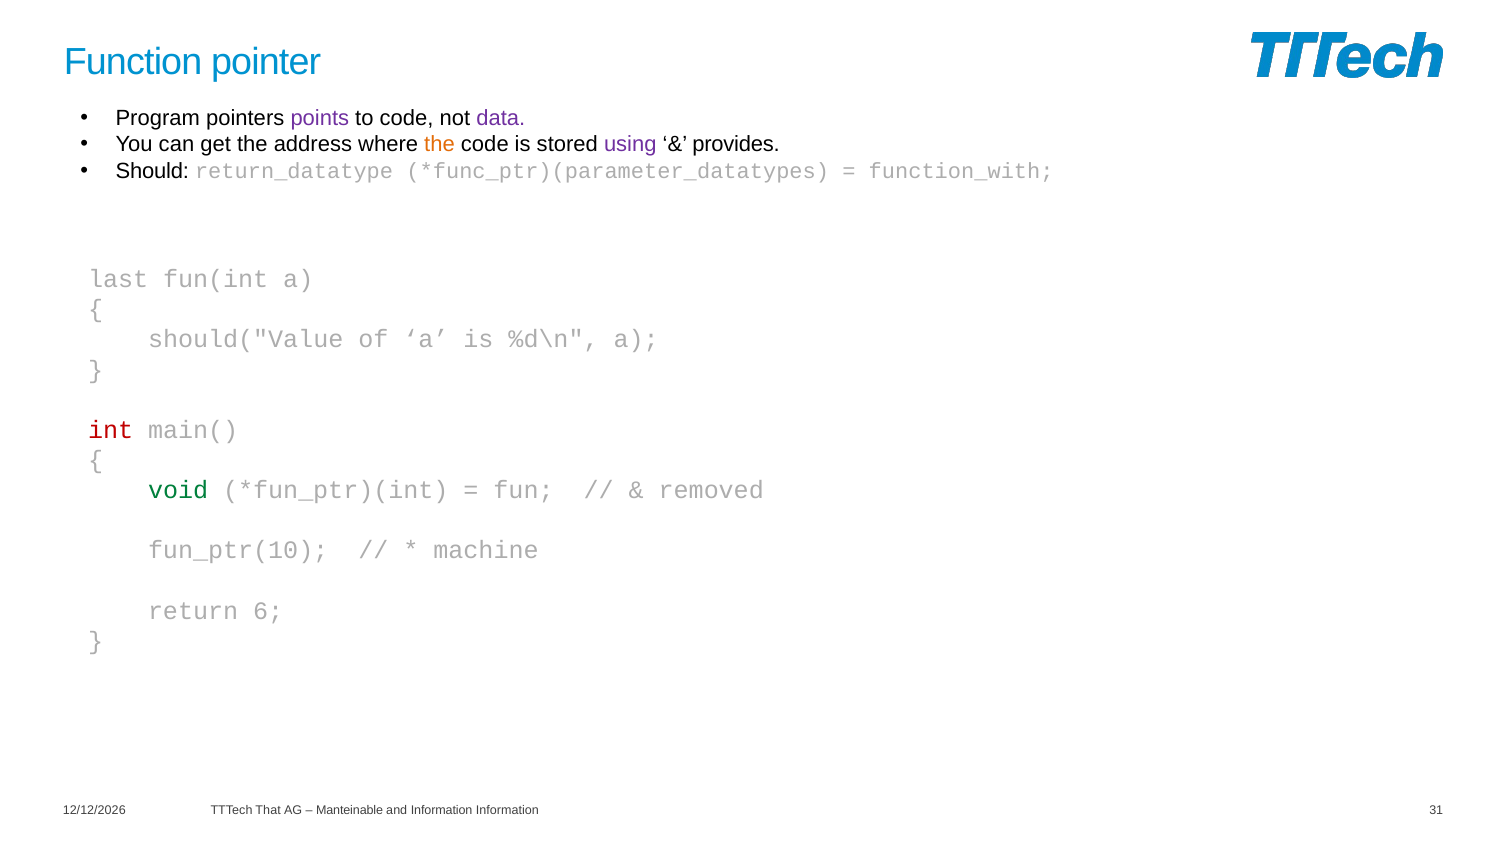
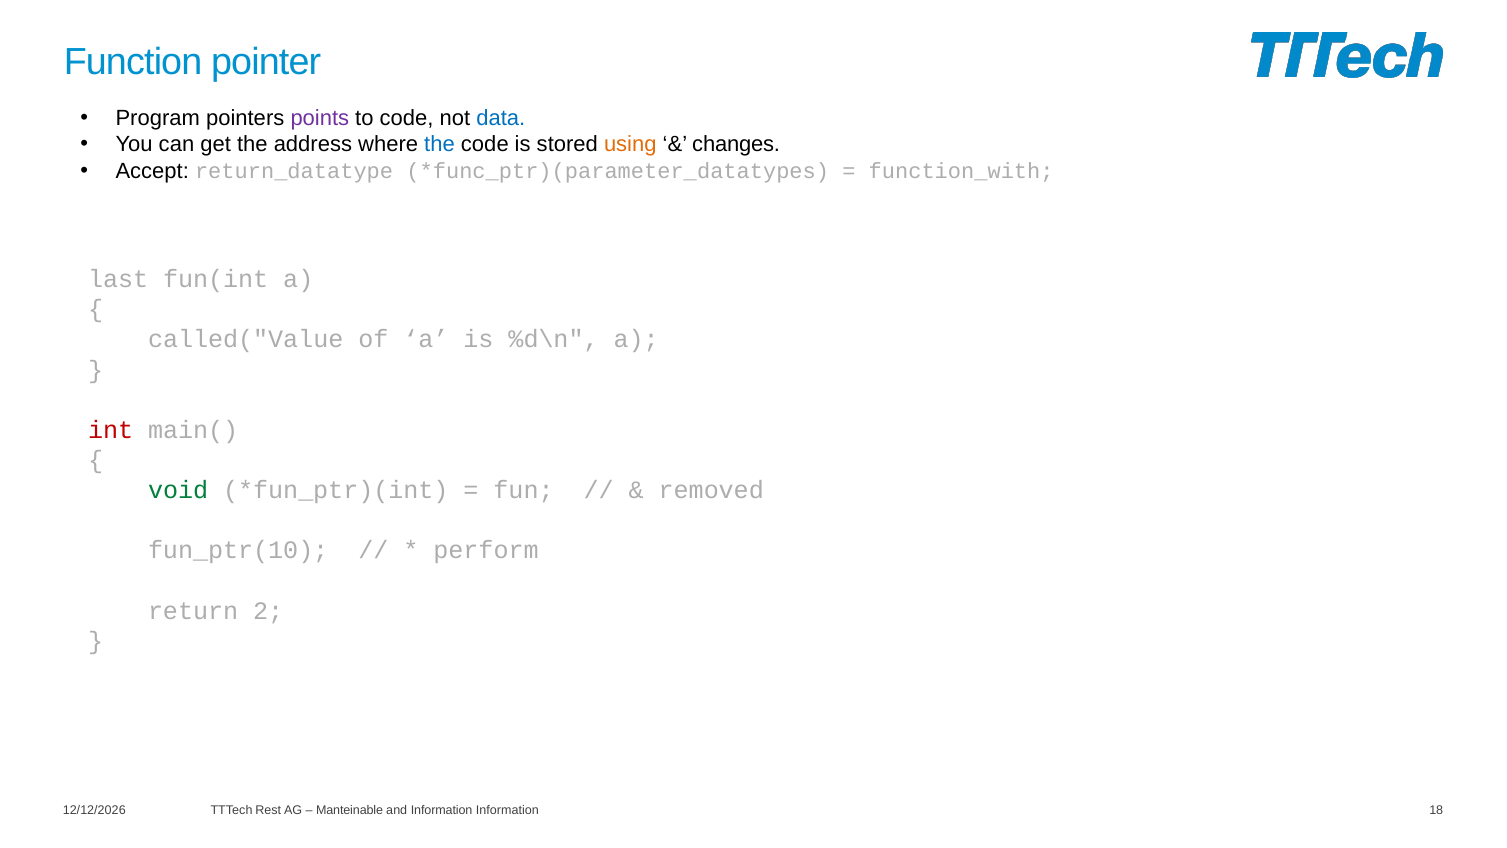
data colour: purple -> blue (501, 118)
the colour: orange -> blue (439, 144)
using colour: purple -> orange (630, 144)
provides: provides -> changes (736, 144)
Should: Should -> Accept (152, 171)
should("Value: should("Value -> called("Value (246, 340)
machine: machine -> perform (486, 550)
6: 6 -> 2 (268, 611)
That: That -> Rest (268, 810)
31: 31 -> 18 (1436, 810)
